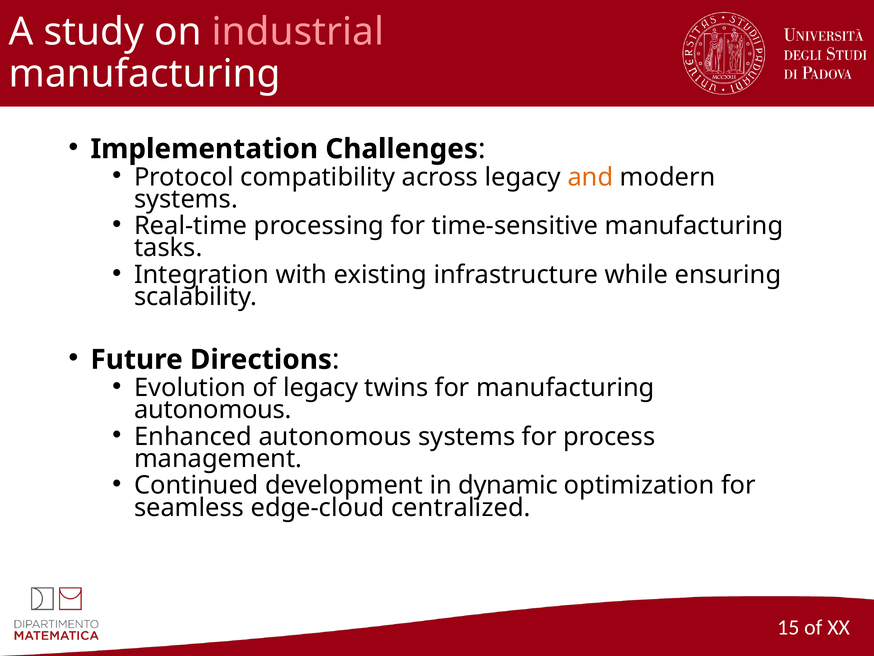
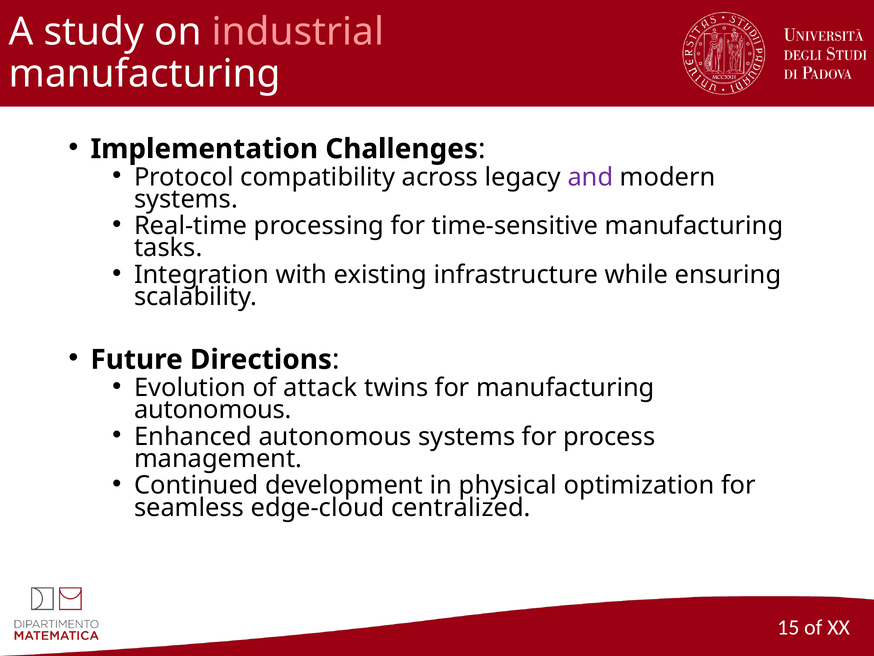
and colour: orange -> purple (590, 177)
of legacy: legacy -> attack (320, 387)
dynamic: dynamic -> physical (508, 485)
